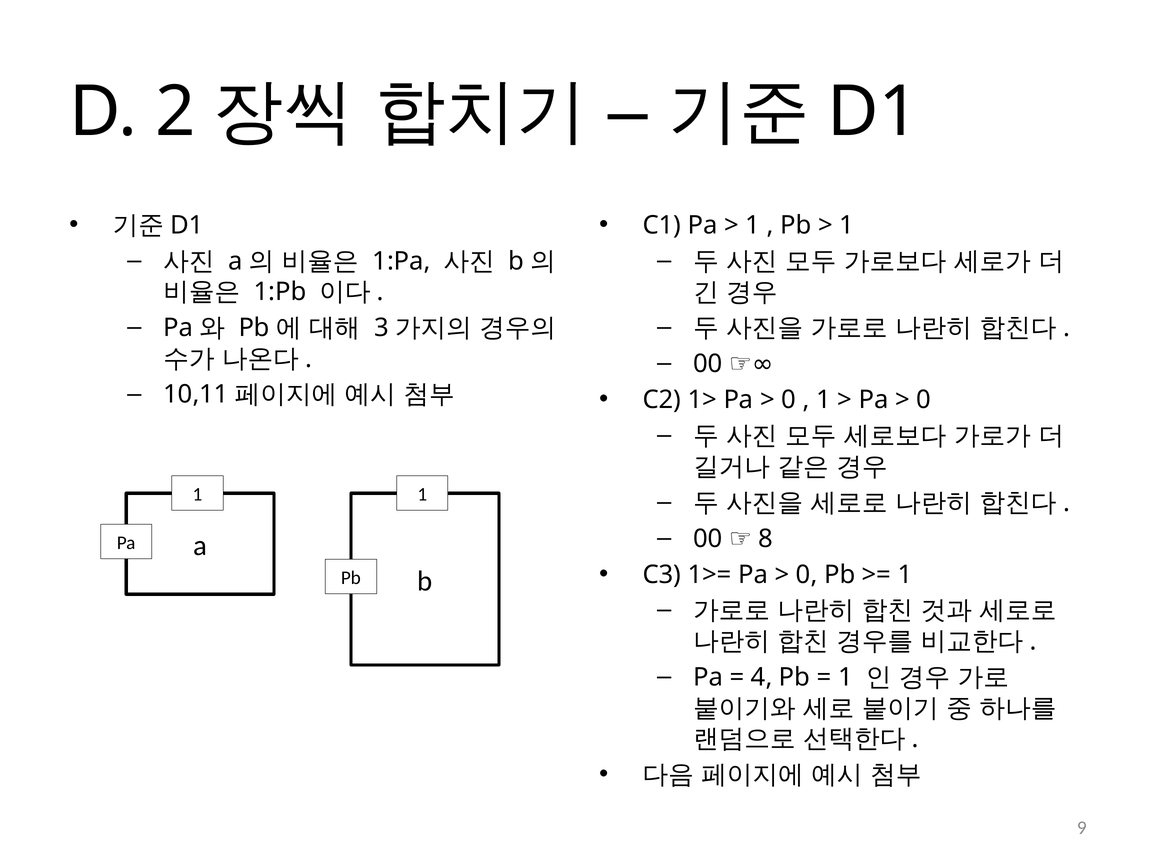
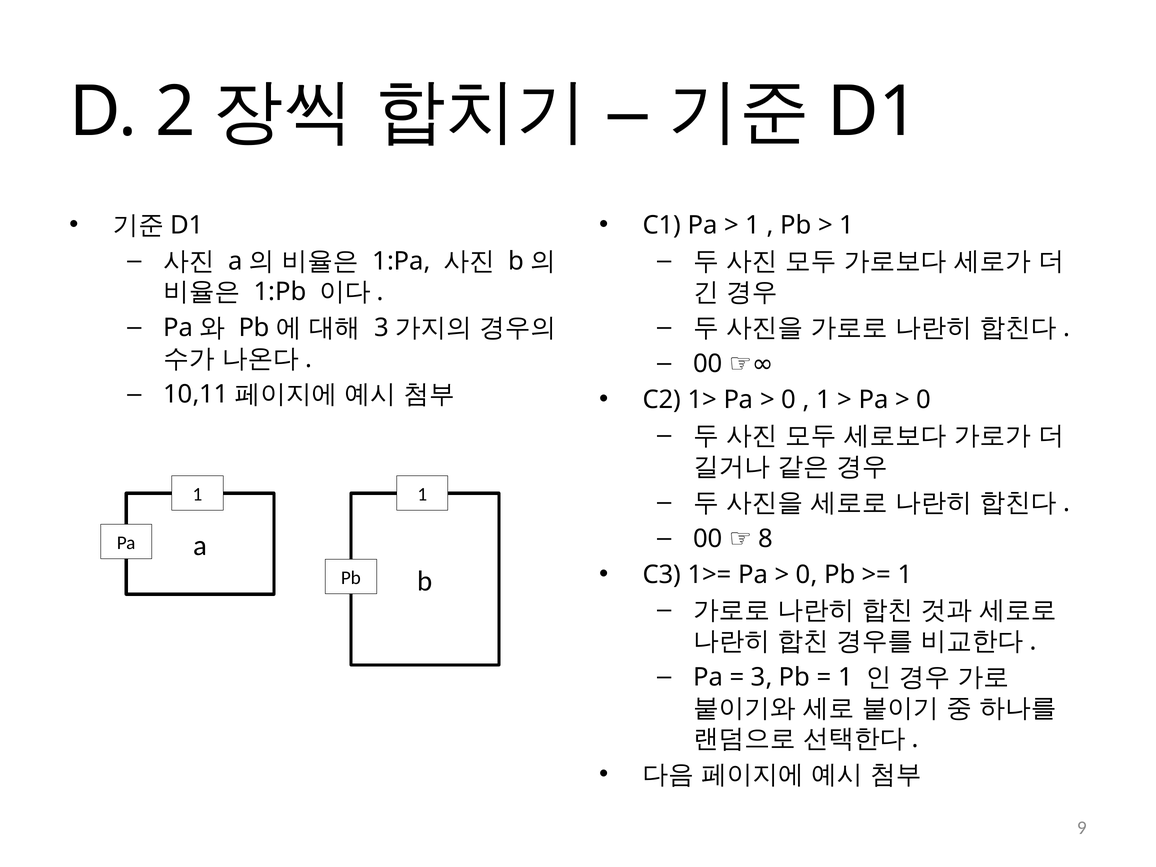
4: 4 -> 3 (762, 677)
